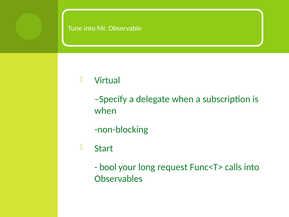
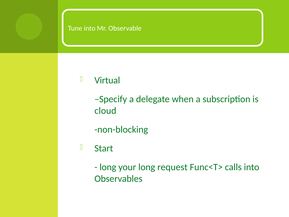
when: when -> cloud (105, 110)
bool: bool -> long (108, 167)
